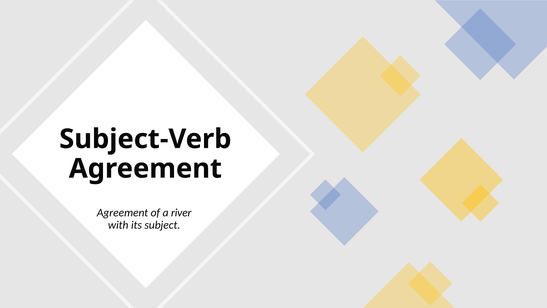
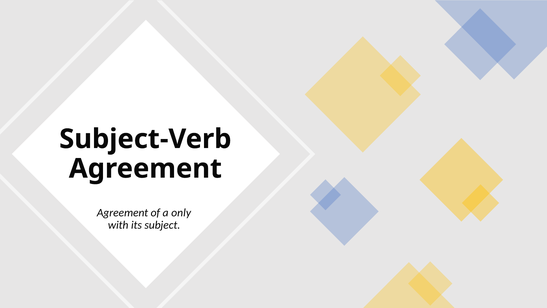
river: river -> only (181, 213)
